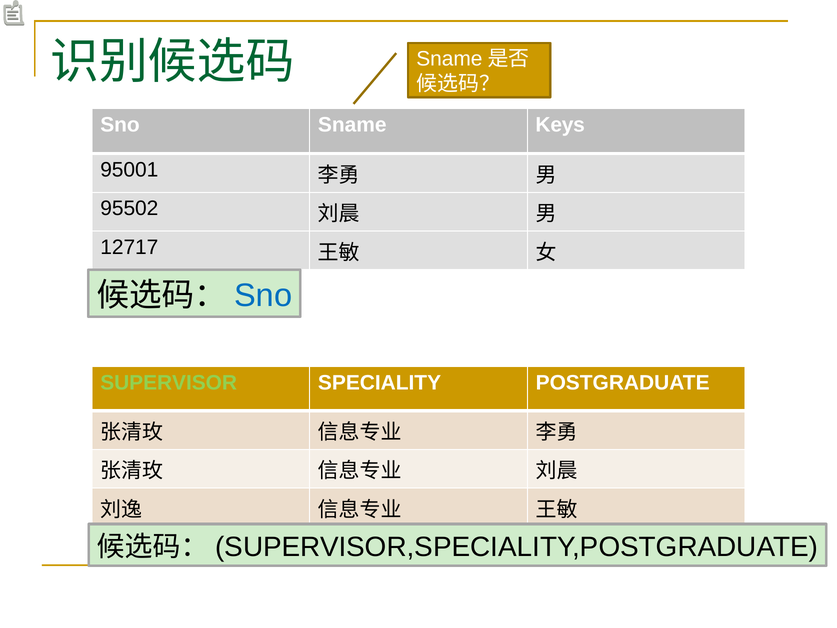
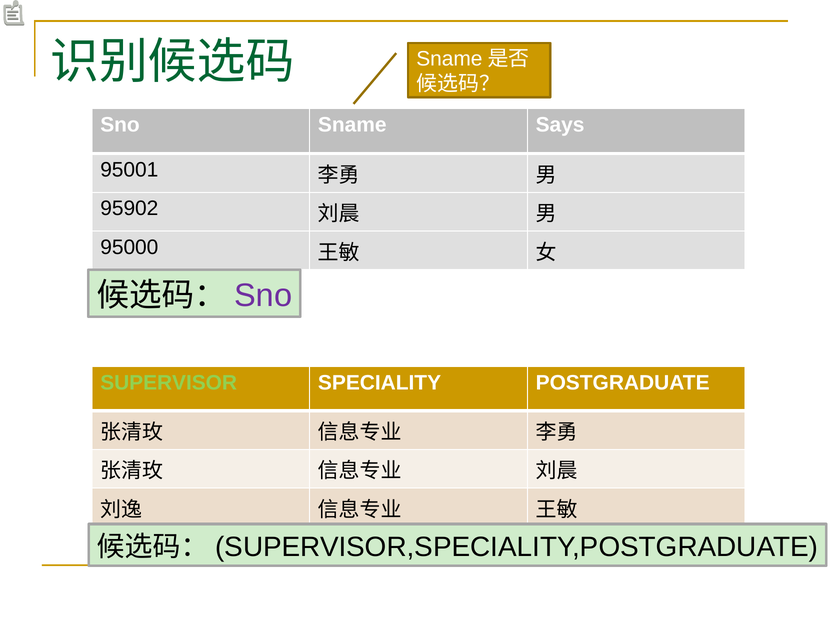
Keys: Keys -> Says (560, 125)
95502: 95502 -> 95902 (129, 209)
12717: 12717 -> 95000 (129, 247)
Sno colour: blue -> purple (263, 295)
